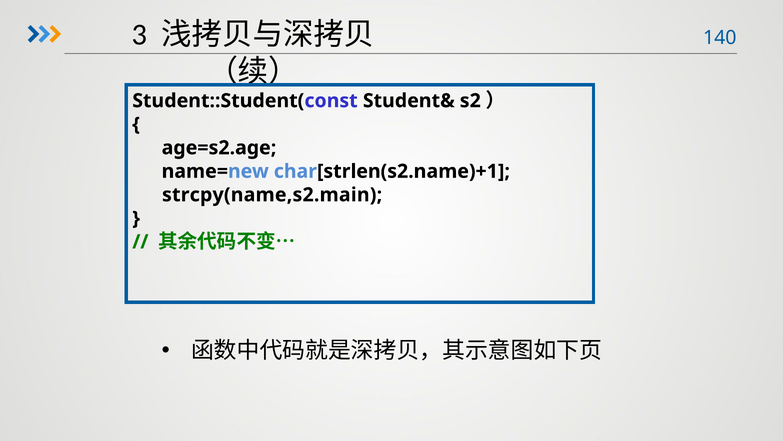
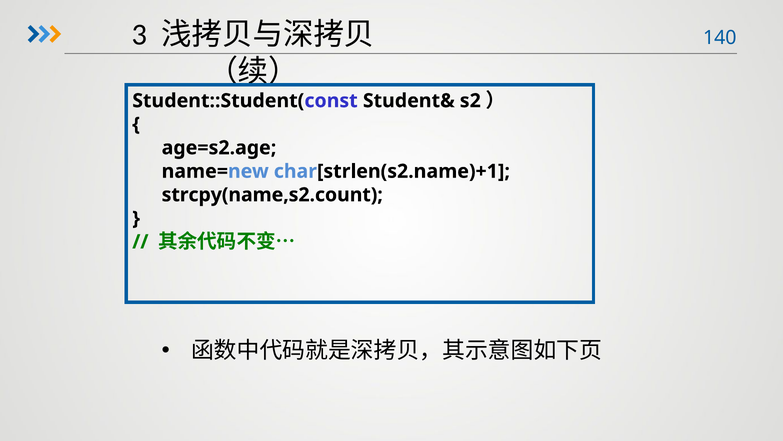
strcpy(name,s2.main: strcpy(name,s2.main -> strcpy(name,s2.count (272, 195)
